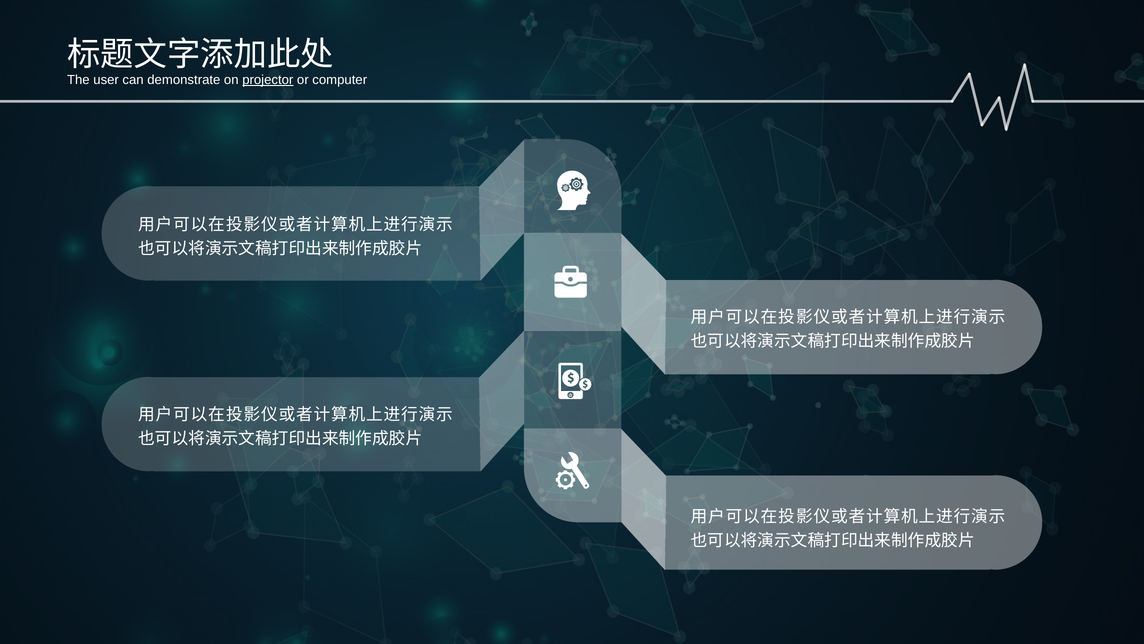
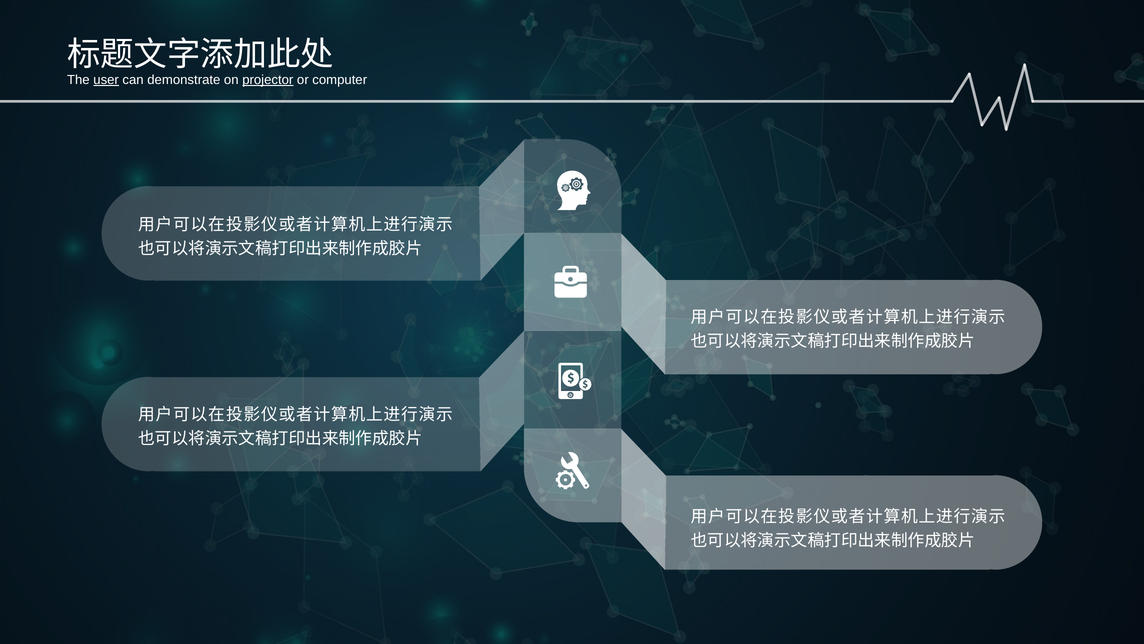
user underline: none -> present (106, 80)
